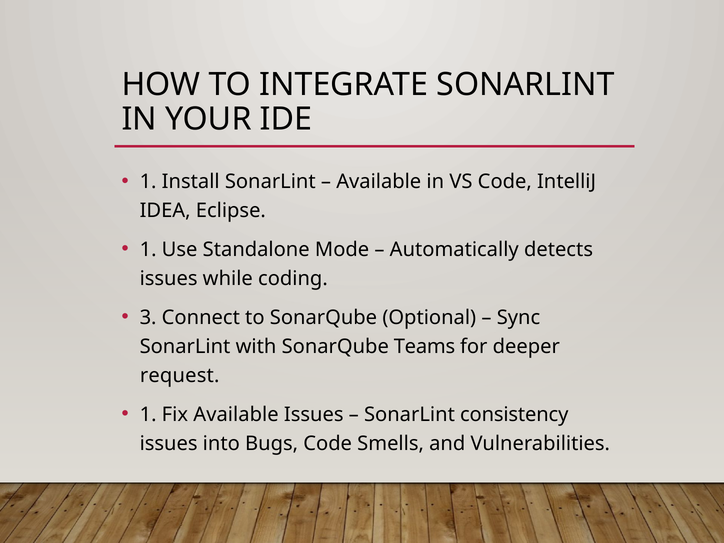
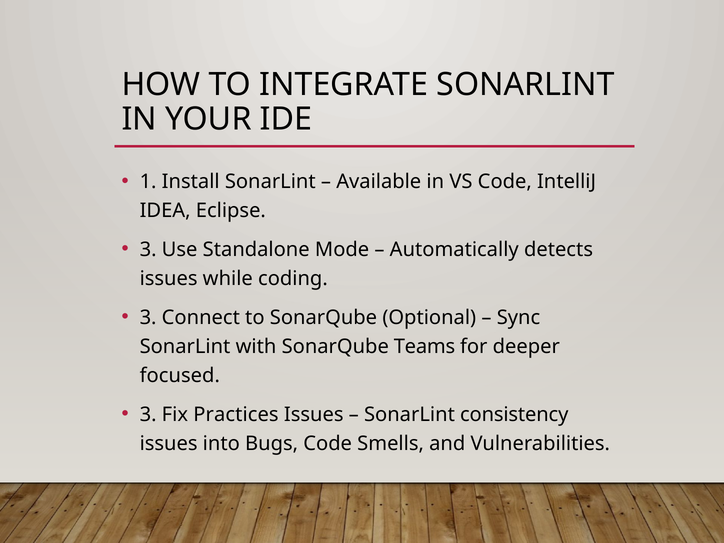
1: 1 -> 3 (148, 249)
request: request -> focused (180, 375)
1: 1 -> 3 (148, 414)
Fix Available: Available -> Practices (236, 414)
